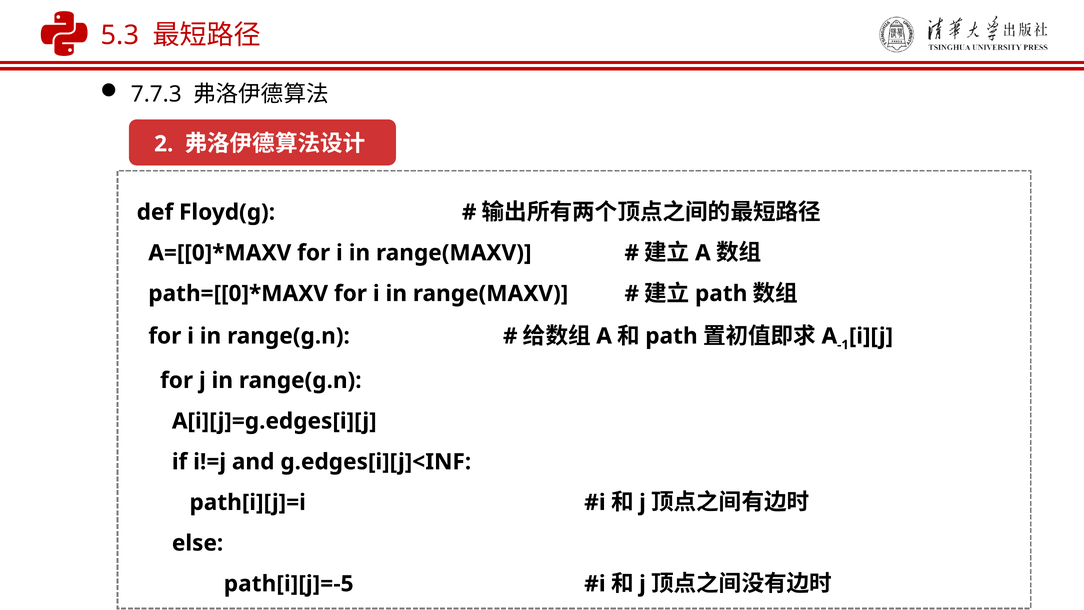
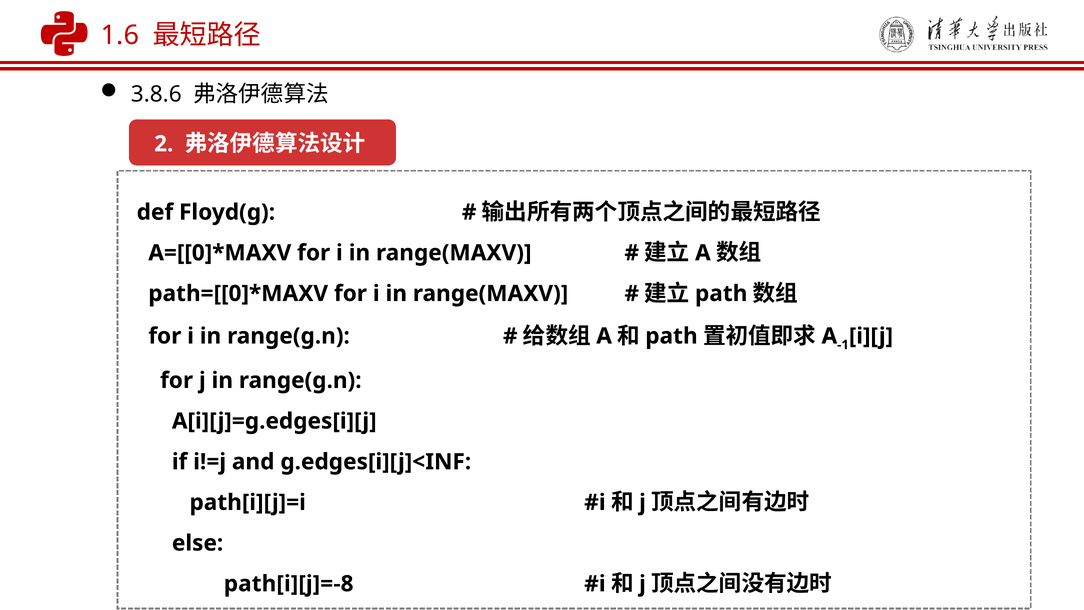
5.3: 5.3 -> 1.6 (120, 35)
7.7.3: 7.7.3 -> 3.8.6 (156, 94)
path[i][j]=-5: path[i][j]=-5 -> path[i][j]=-8 (289, 584)
